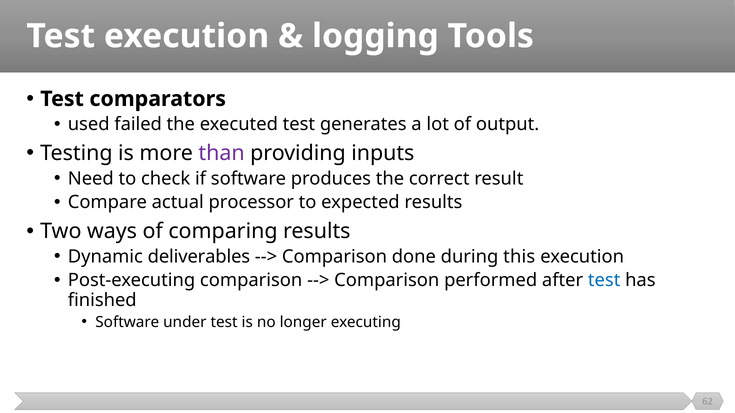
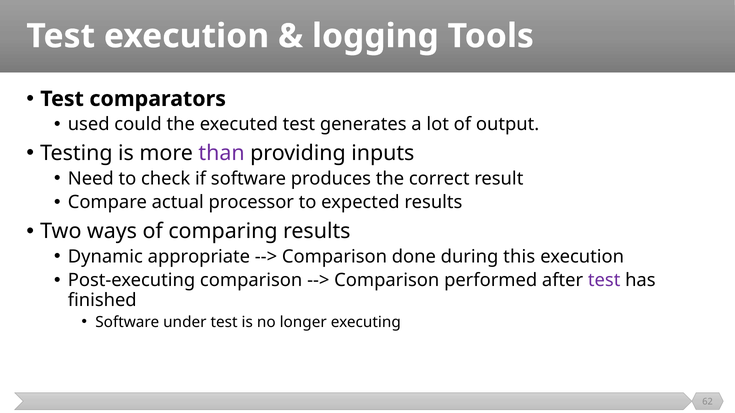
failed: failed -> could (138, 124)
deliverables: deliverables -> appropriate (199, 257)
test colour: blue -> purple (604, 280)
